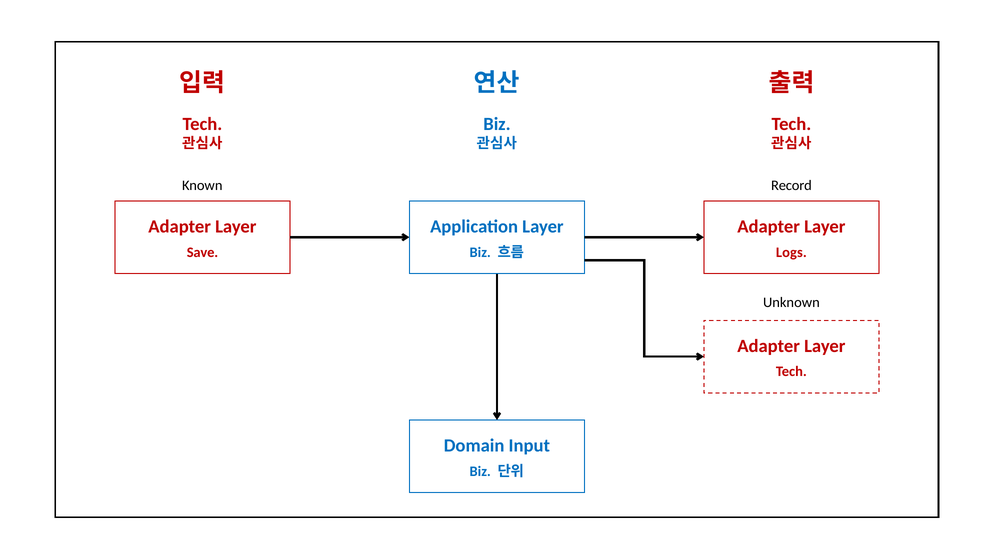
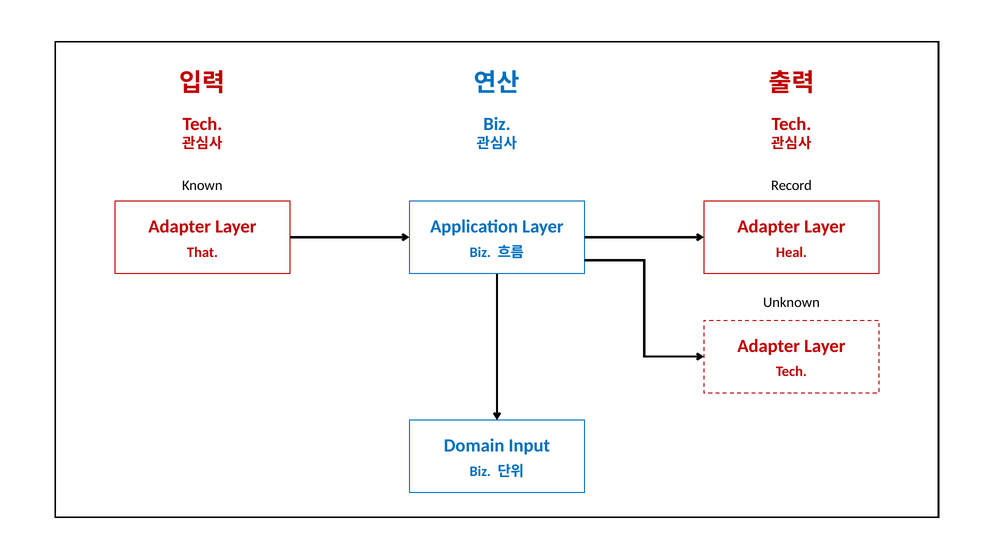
Save: Save -> That (202, 252)
Logs: Logs -> Heal (791, 252)
